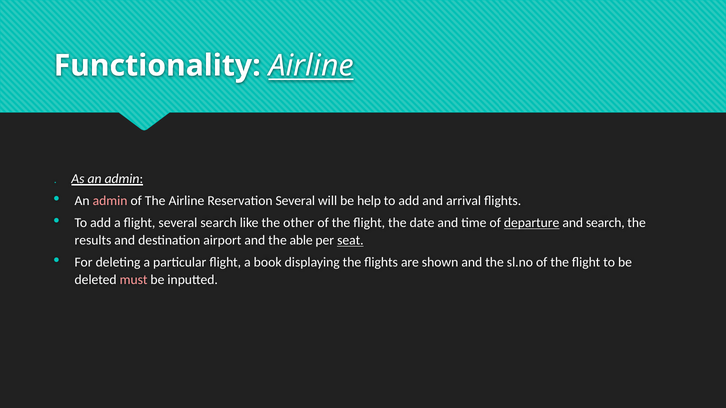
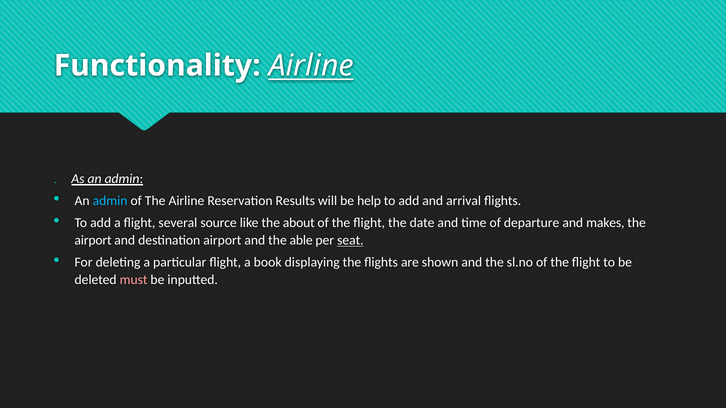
admin colour: pink -> light blue (110, 201)
Reservation Several: Several -> Results (295, 201)
several search: search -> source (219, 223)
other: other -> about (299, 223)
departure underline: present -> none (532, 223)
and search: search -> makes (605, 223)
results: results -> airport (93, 241)
